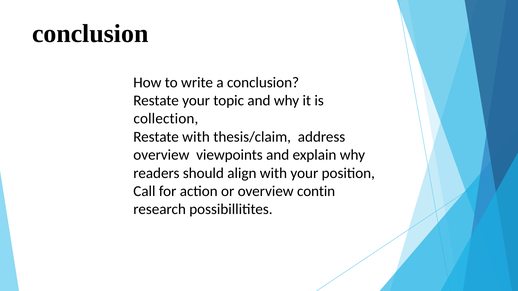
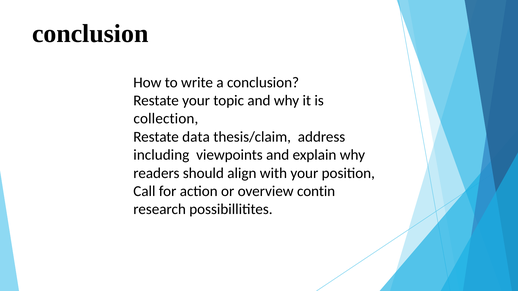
Restate with: with -> data (196, 137)
overview: overview -> including (161, 155)
